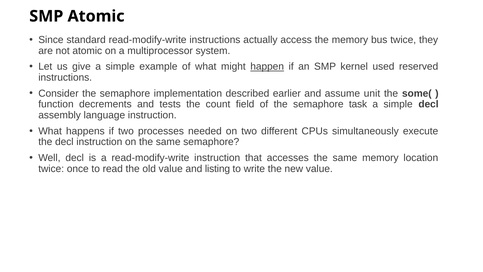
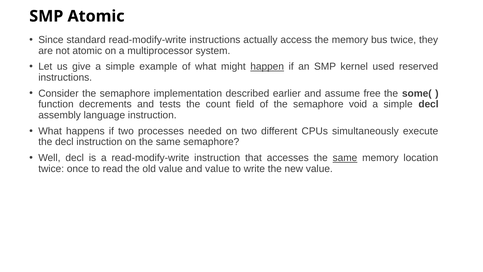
unit: unit -> free (372, 93)
task: task -> void (358, 104)
same underline: none -> present (345, 158)
and listing: listing -> value (217, 169)
